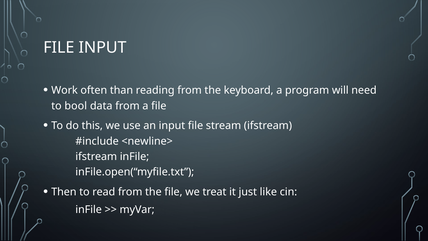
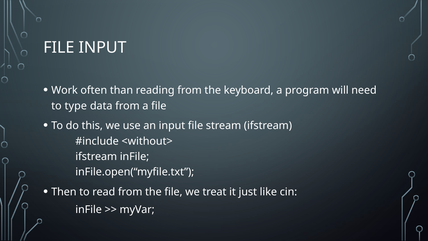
bool: bool -> type (76, 106)
<newline>: <newline> -> <without> (147, 141)
